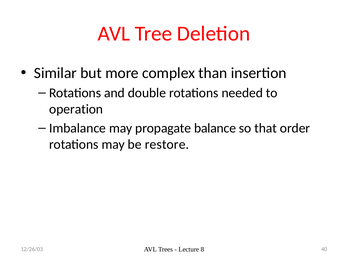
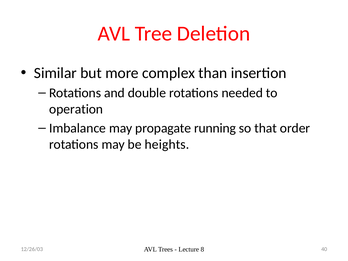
balance: balance -> running (215, 128)
restore: restore -> heights (167, 144)
